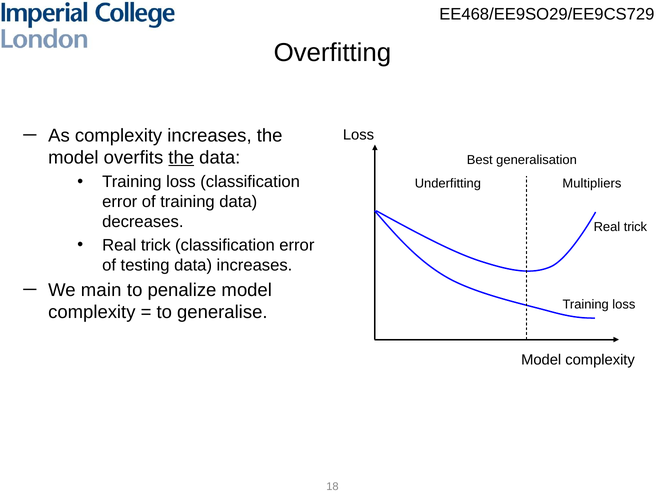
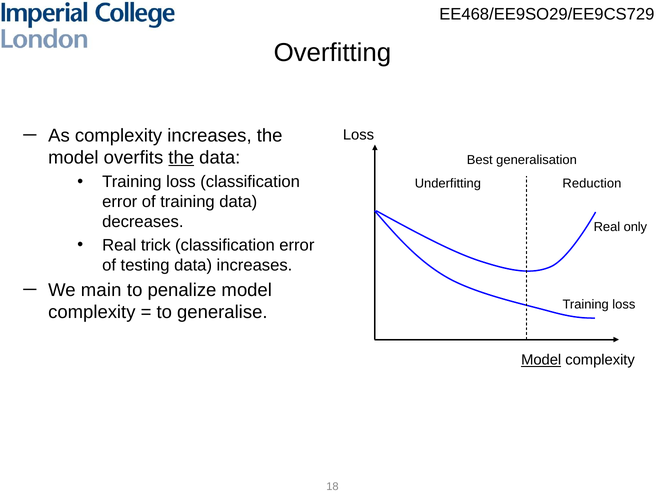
Multipliers: Multipliers -> Reduction (592, 183)
trick: trick -> only (635, 227)
Model underline: none -> present (541, 360)
